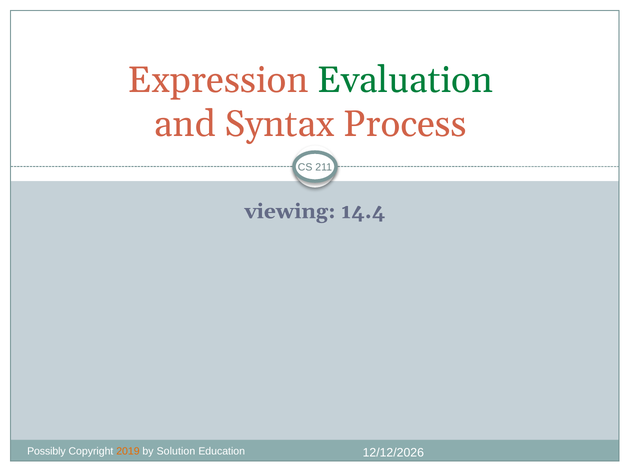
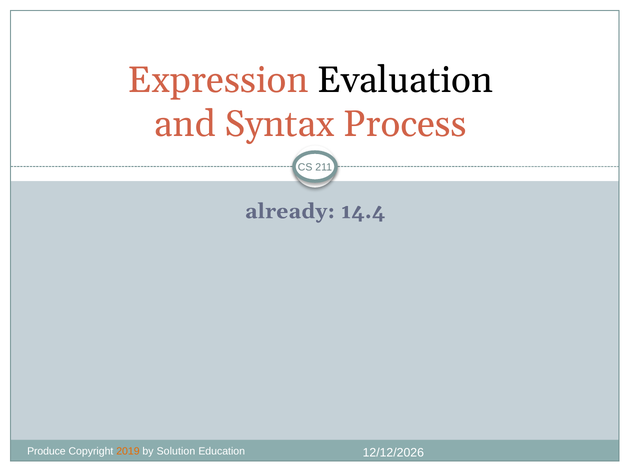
Evaluation colour: green -> black (405, 80)
viewing: viewing -> already (290, 211)
Possibly: Possibly -> Produce (46, 452)
